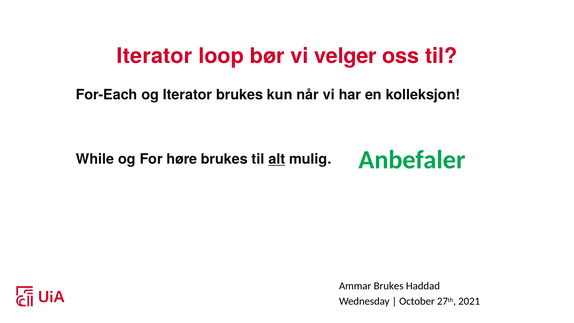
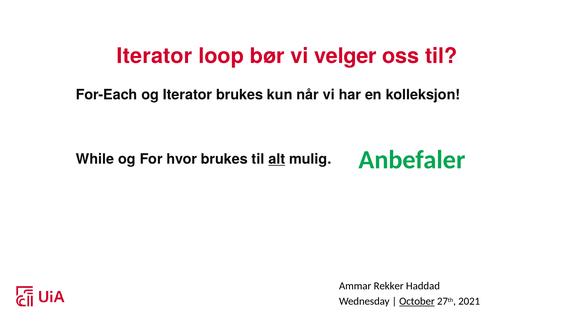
høre: høre -> hvor (182, 159)
Ammar Brukes: Brukes -> Rekker (389, 286)
October underline: none -> present (417, 301)
